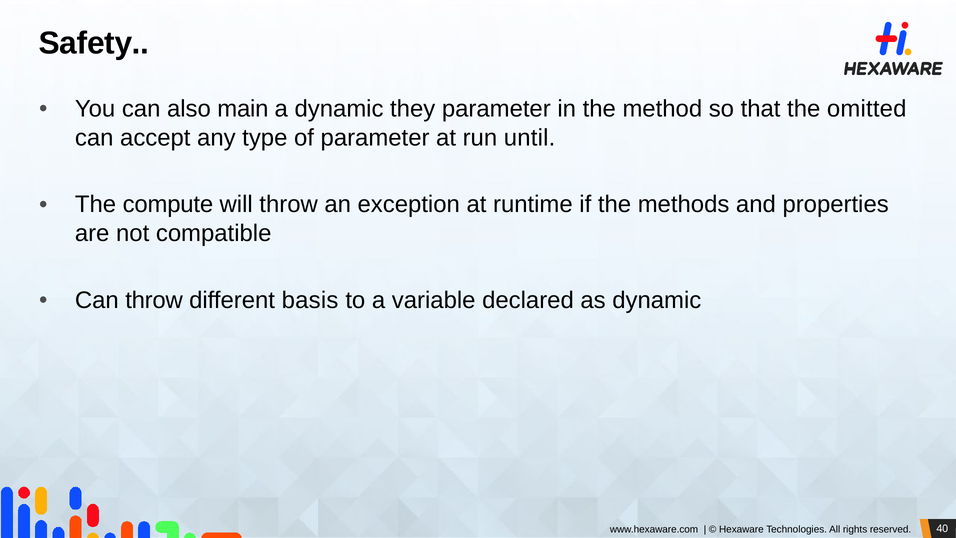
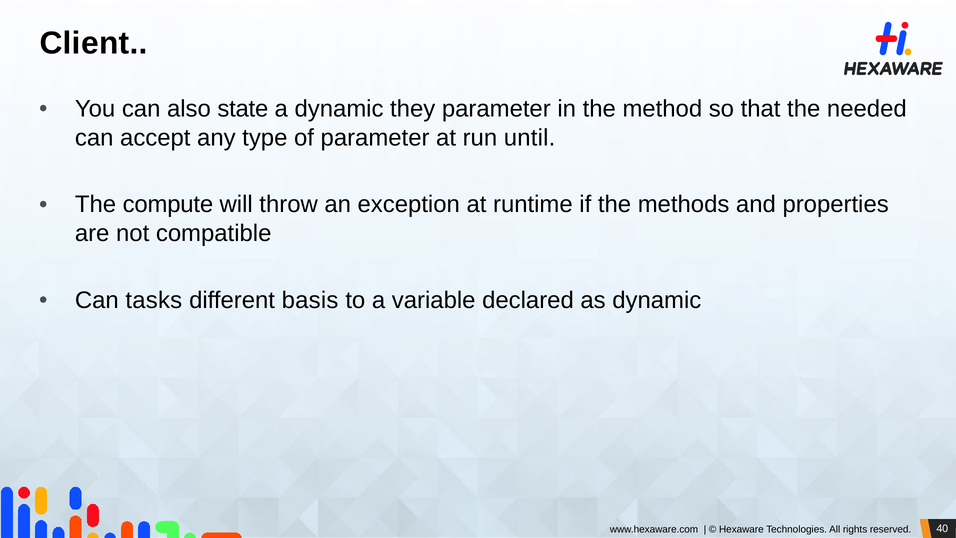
Safety: Safety -> Client (94, 43)
main: main -> state (243, 109)
omitted: omitted -> needed (867, 109)
Can throw: throw -> tasks (154, 300)
